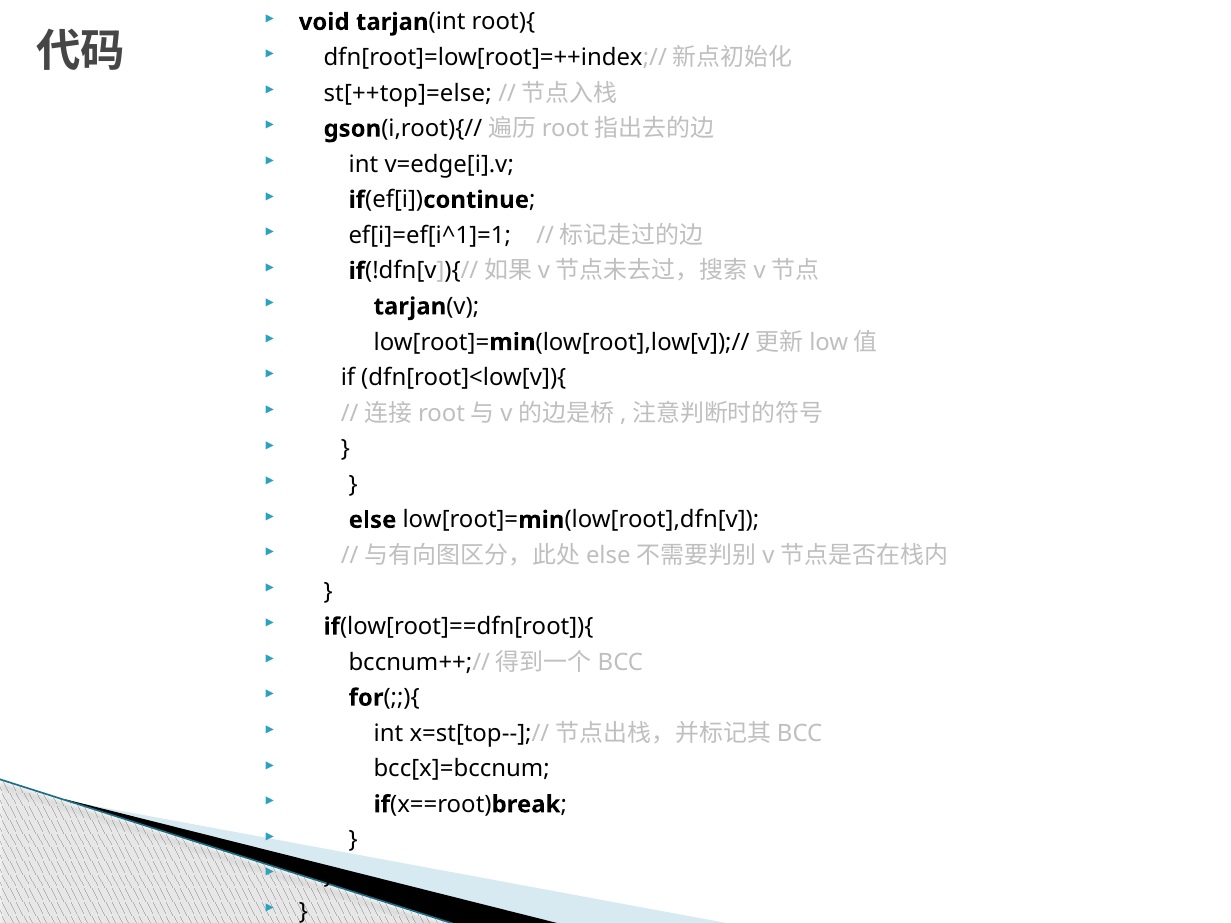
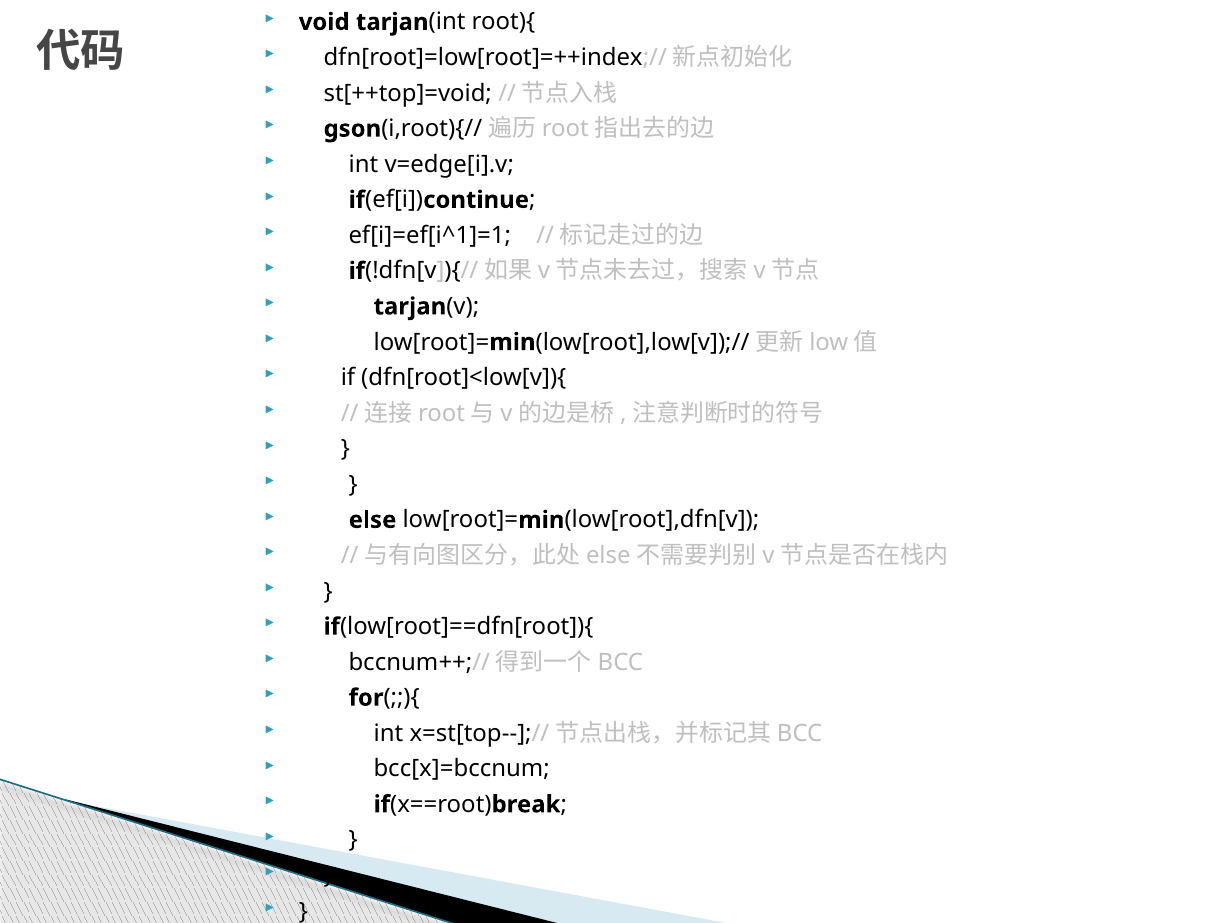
st[++top]=else: st[++top]=else -> st[++top]=void (408, 93)
